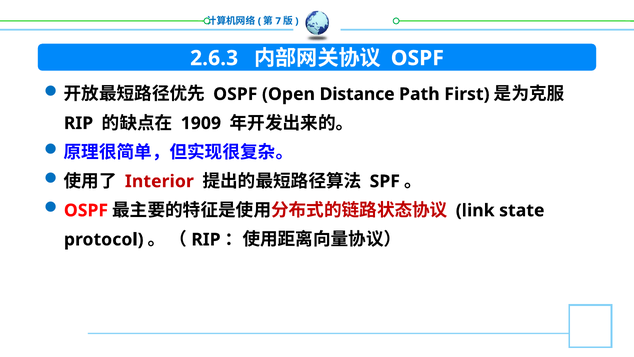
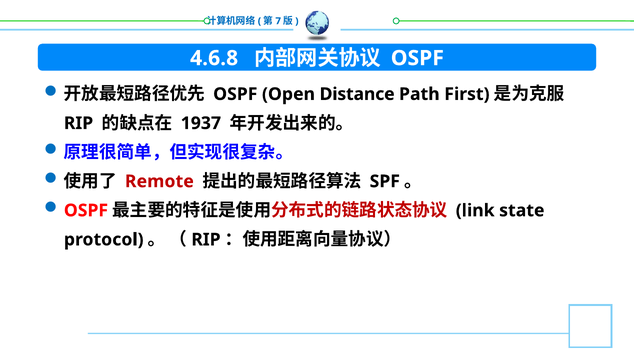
2.6.3: 2.6.3 -> 4.6.8 (214, 58)
1909: 1909 -> 1937 (201, 123)
Interior: Interior -> Remote (159, 181)
